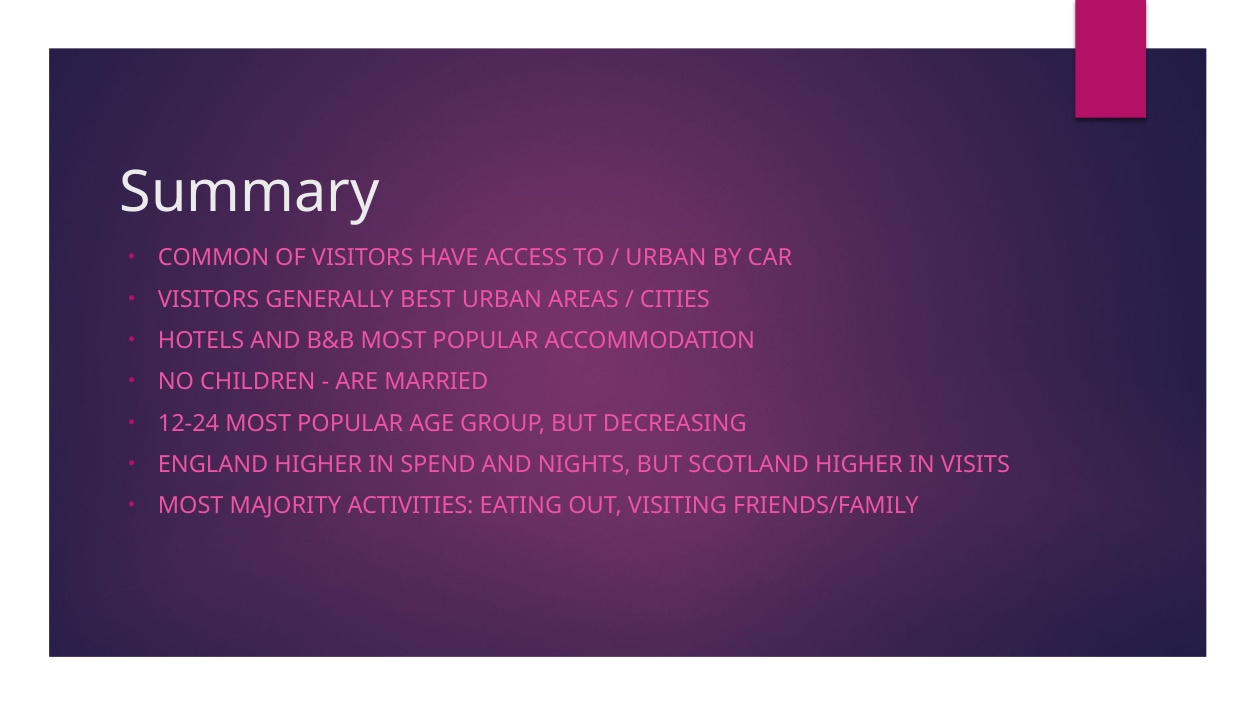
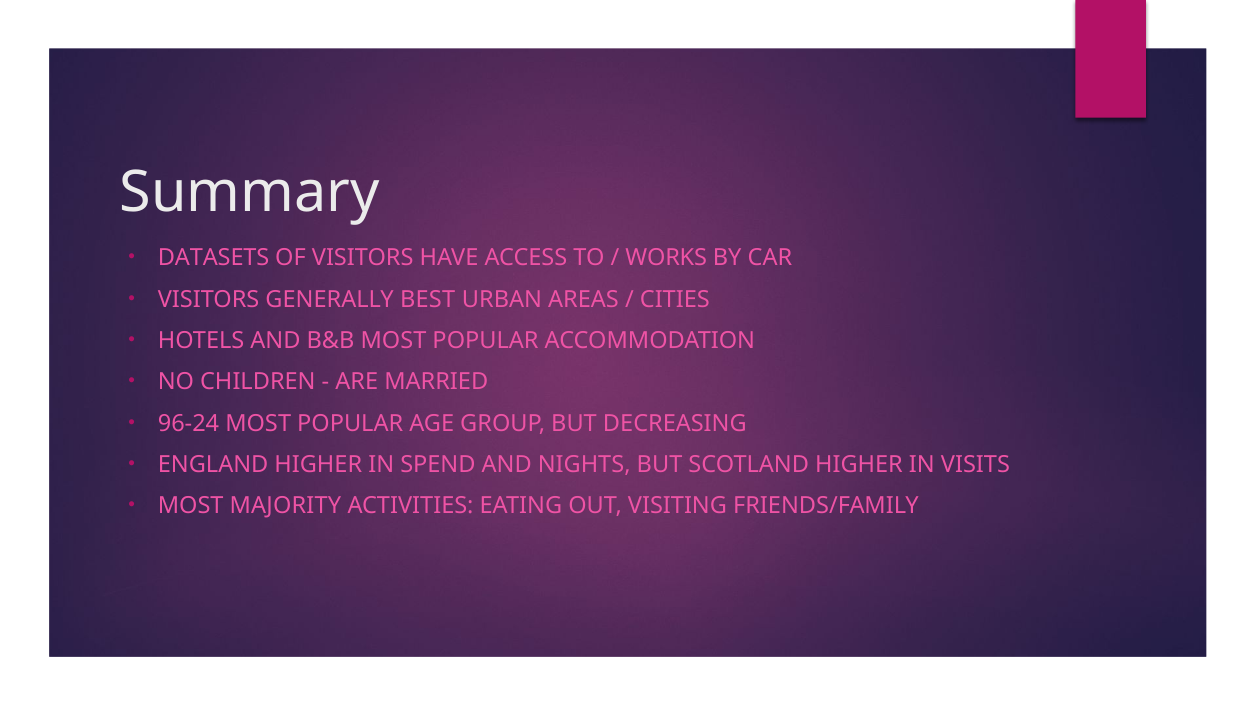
COMMON: COMMON -> DATASETS (214, 258)
URBAN: URBAN -> WORKS (666, 258)
12-24: 12-24 -> 96-24 (189, 424)
